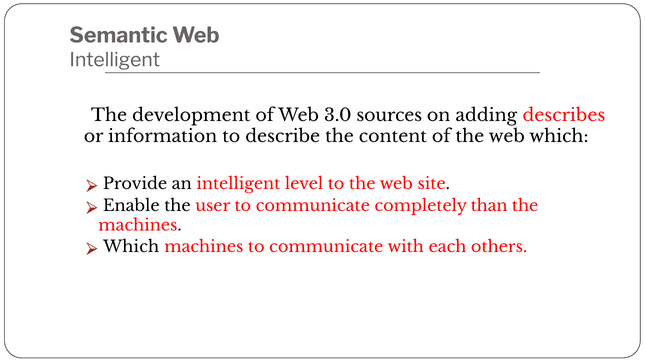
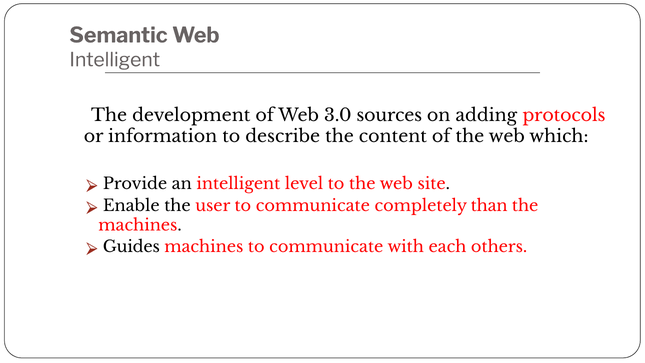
describes: describes -> protocols (564, 116)
Which: Which -> Guides (131, 247)
